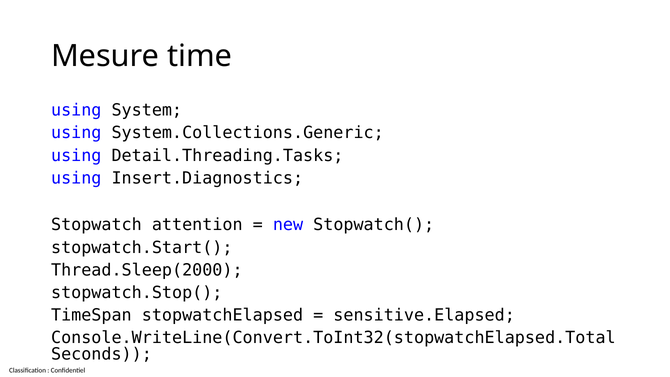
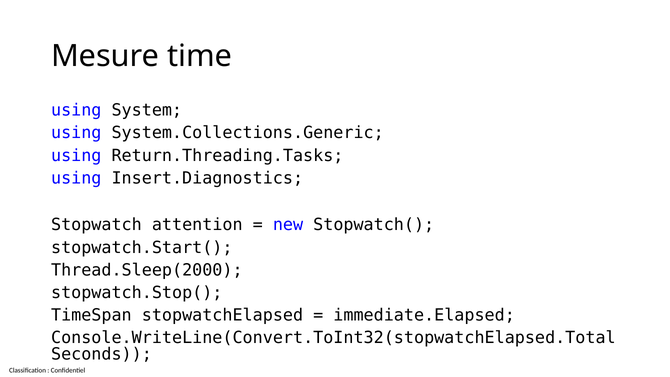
Detail.Threading.Tasks: Detail.Threading.Tasks -> Return.Threading.Tasks (227, 155)
sensitive.Elapsed: sensitive.Elapsed -> immediate.Elapsed (424, 315)
